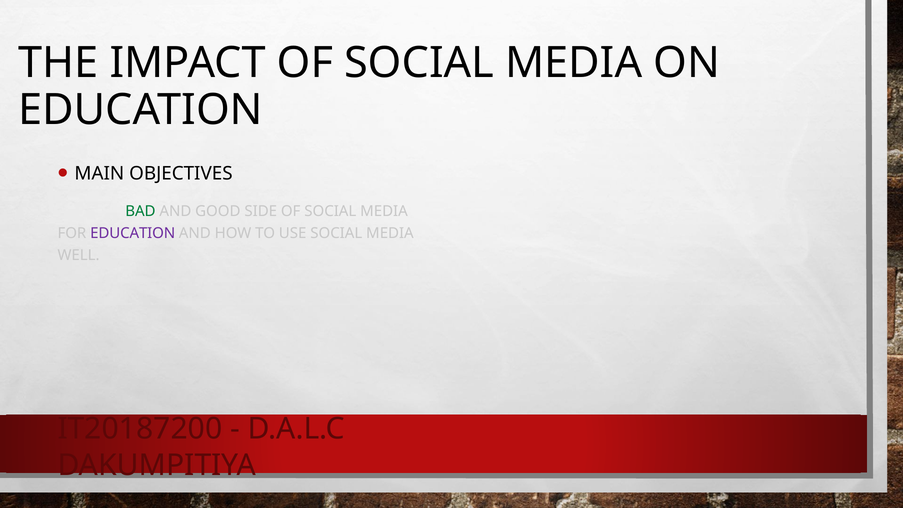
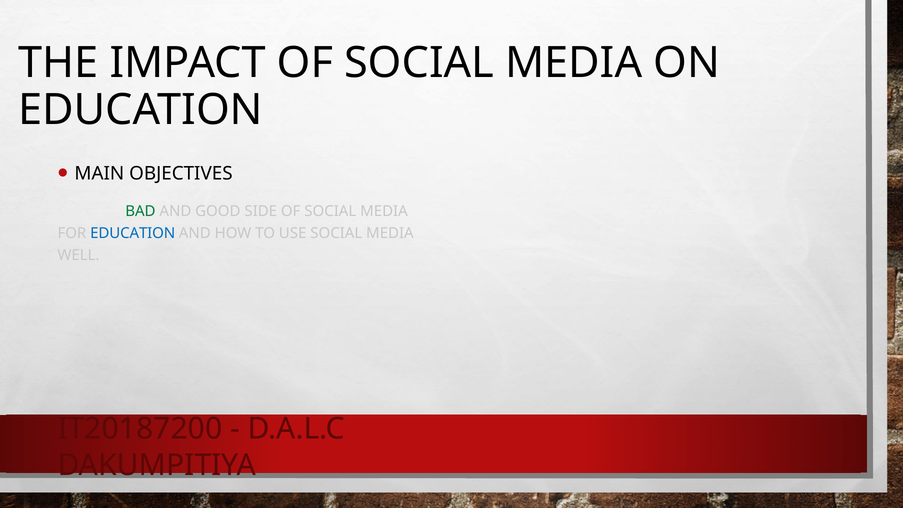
EDUCATION colour: purple -> blue (133, 233)
